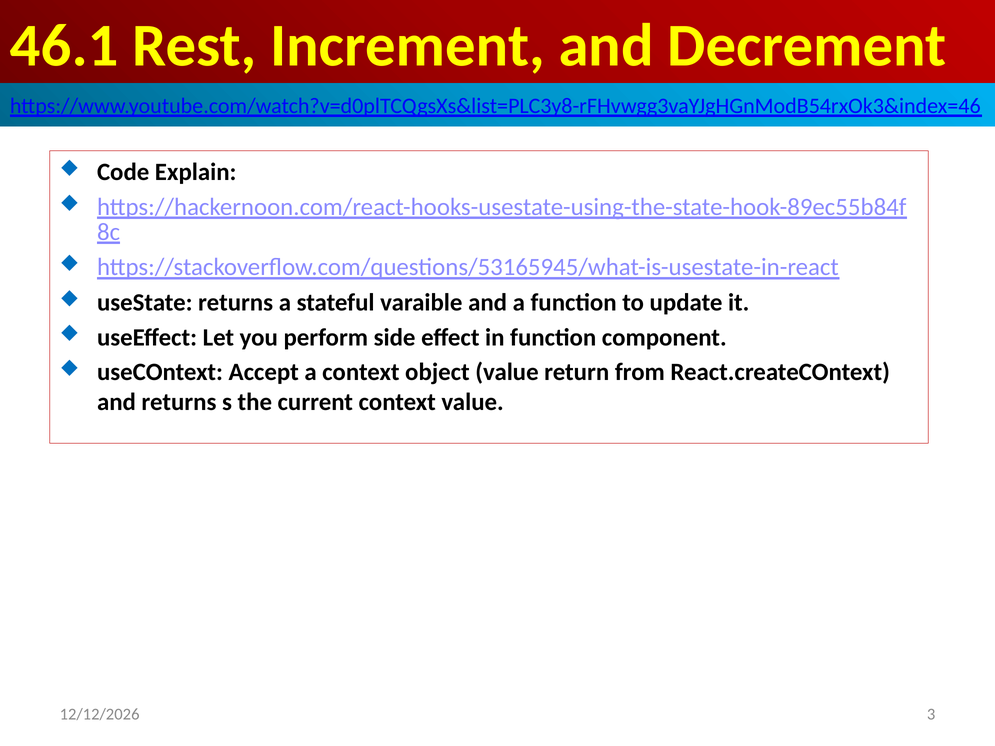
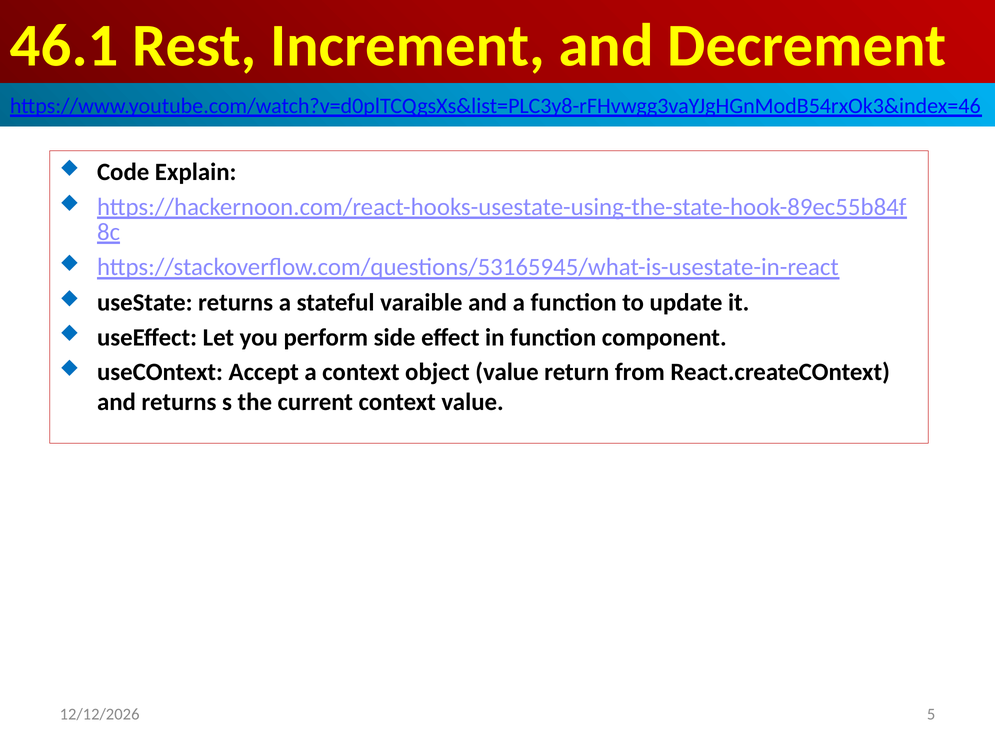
3: 3 -> 5 (931, 715)
